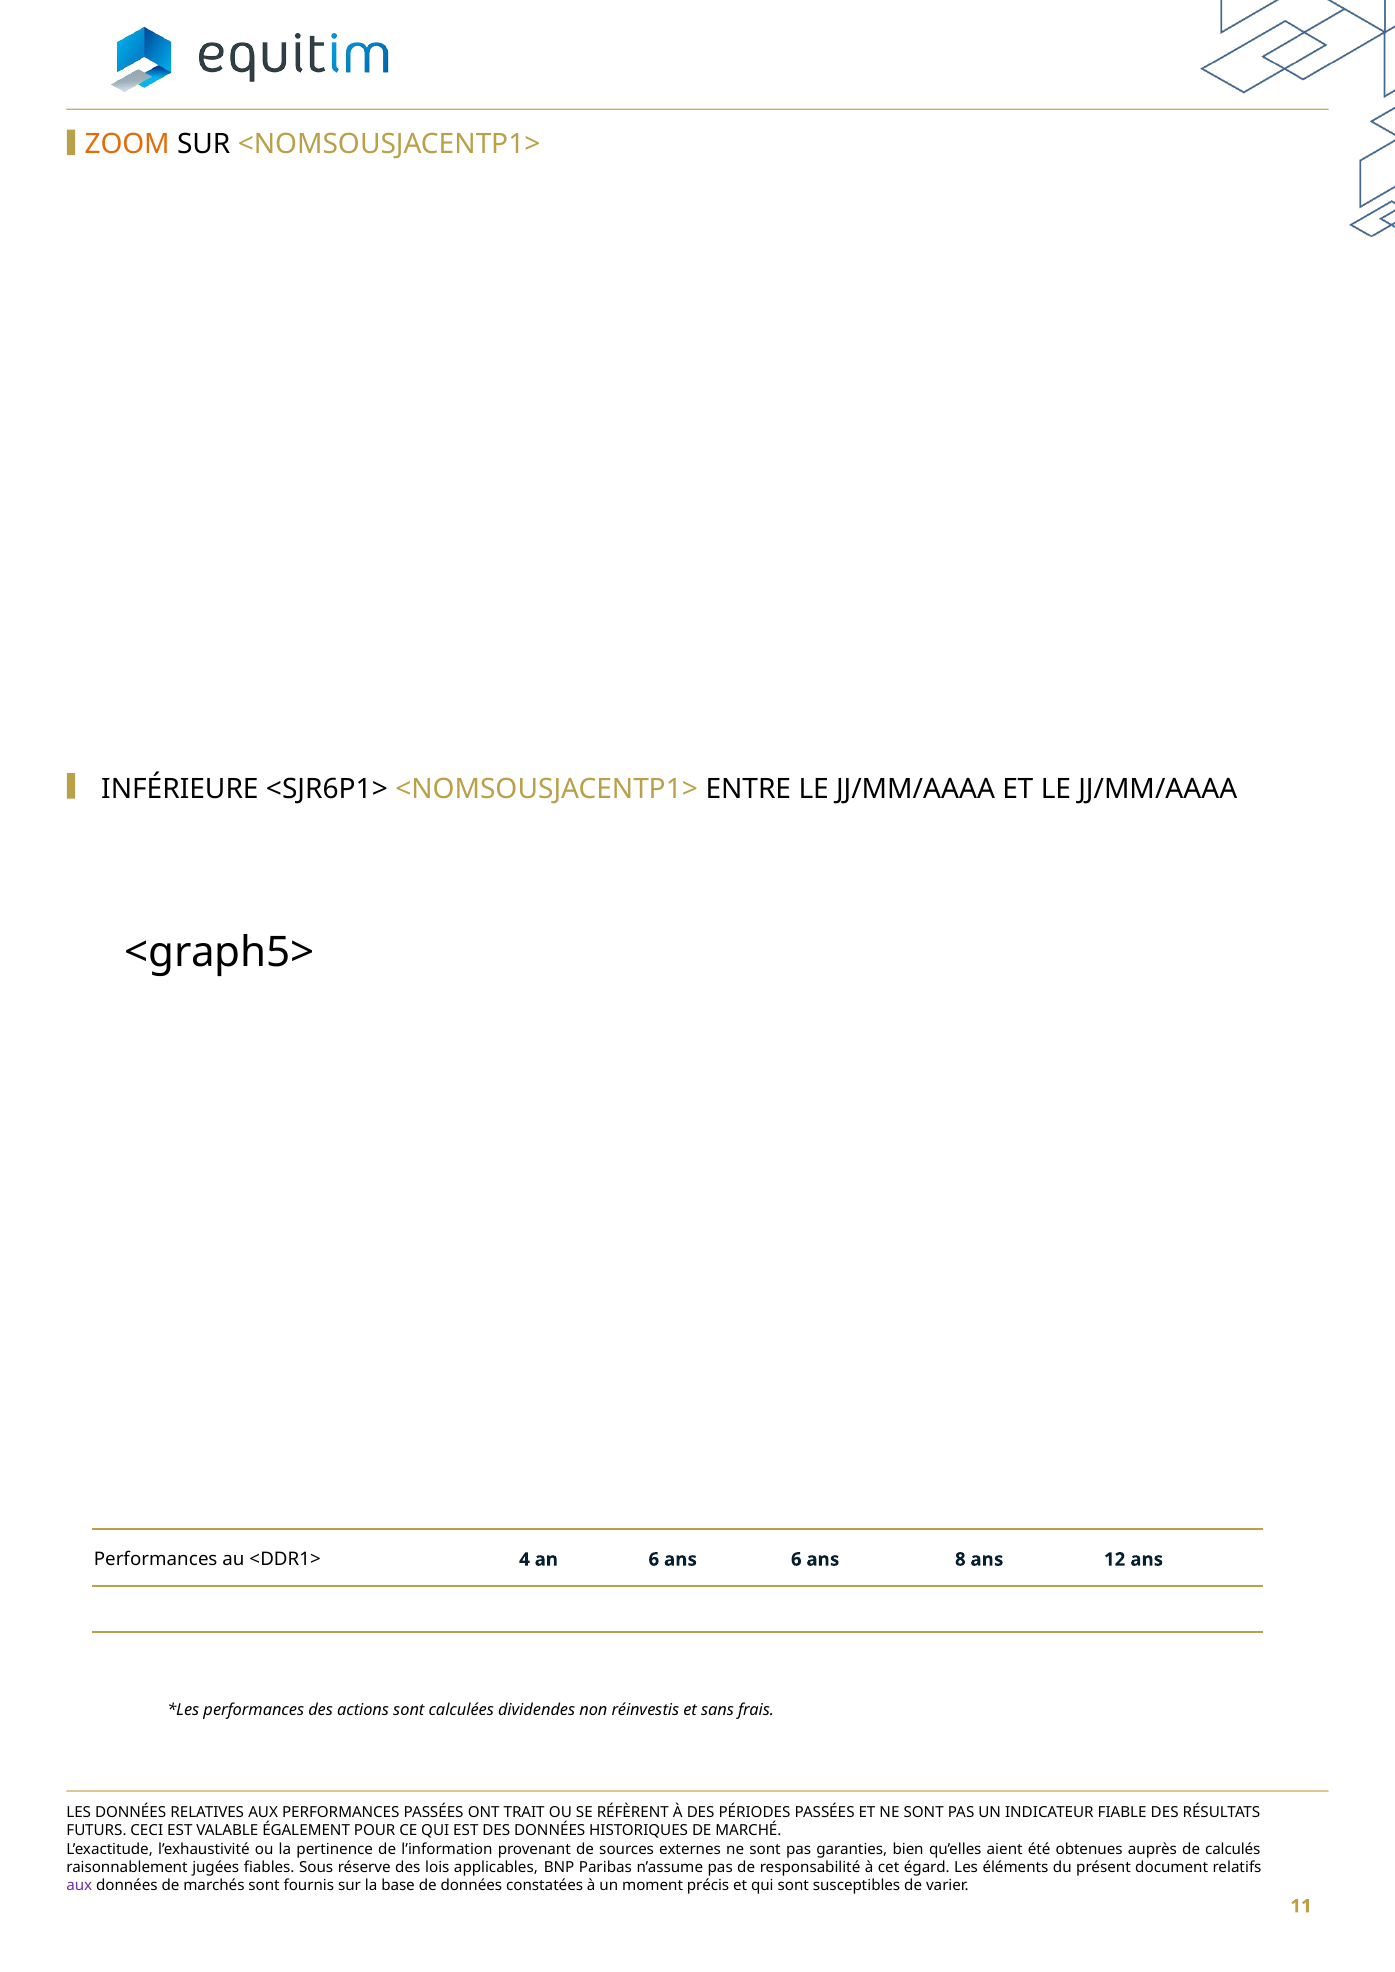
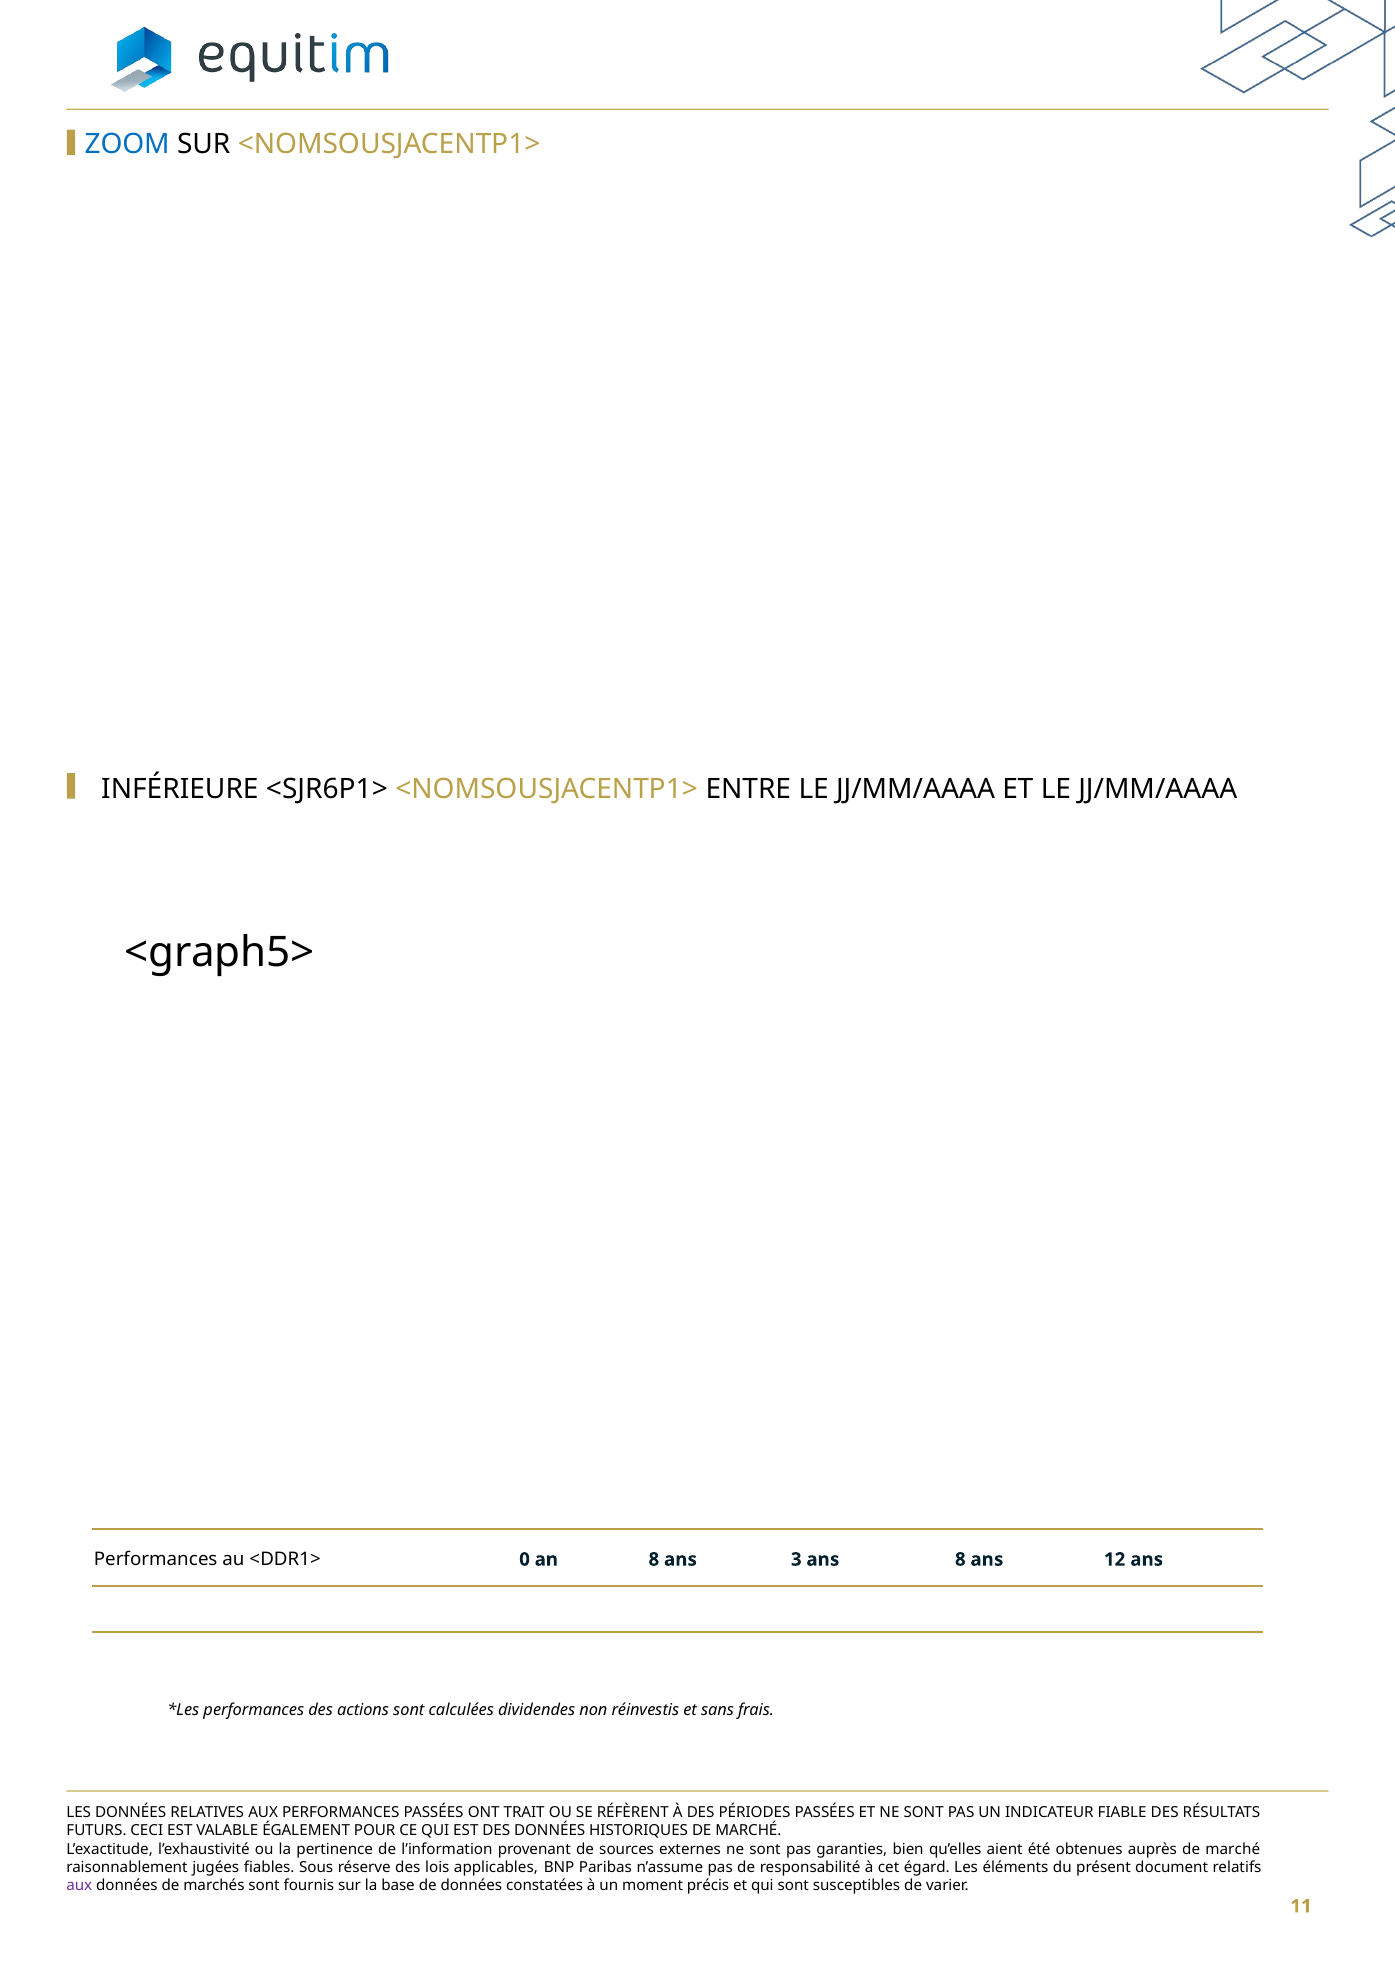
ZOOM colour: orange -> blue (127, 145)
4: 4 -> 0 (525, 1560)
an 6: 6 -> 8 (654, 1560)
ans 6: 6 -> 3 (796, 1560)
auprès de calculés: calculés -> marché (1233, 1850)
